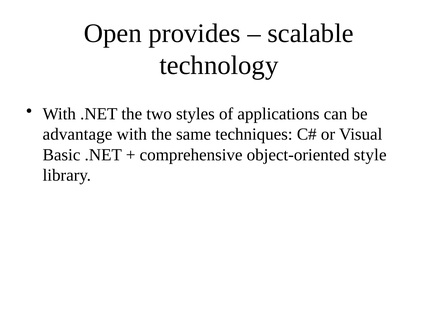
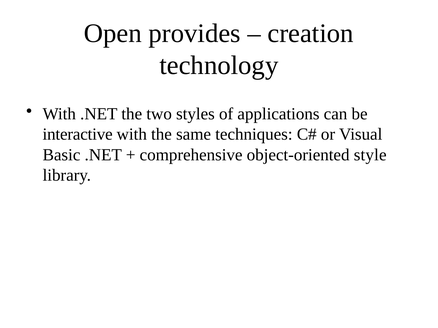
scalable: scalable -> creation (311, 33)
advantage: advantage -> interactive (78, 135)
